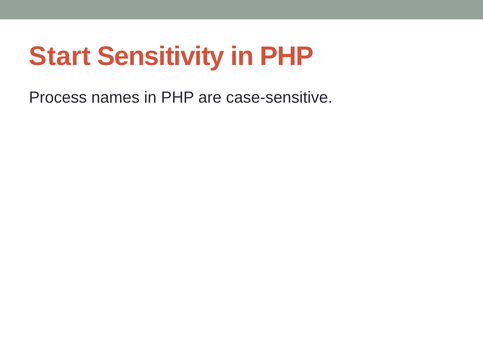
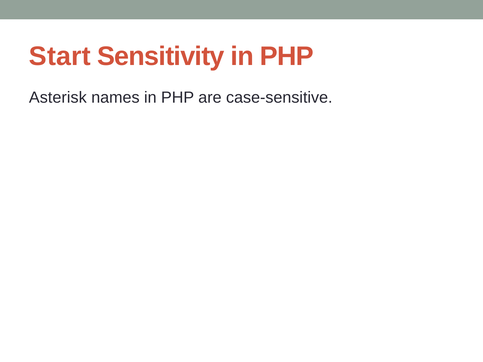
Process: Process -> Asterisk (58, 98)
